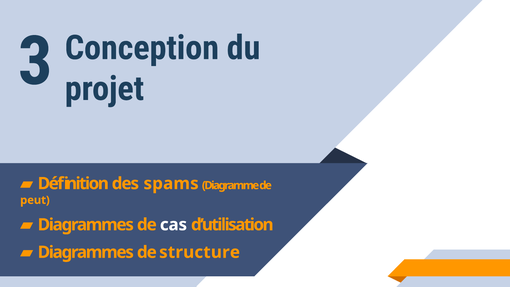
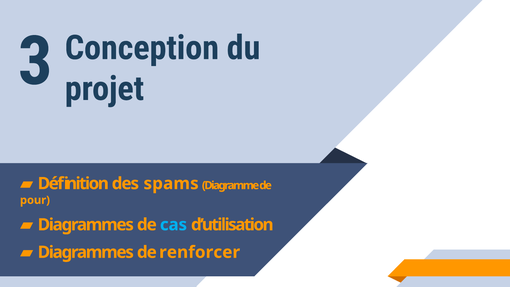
peut: peut -> pour (35, 200)
cas colour: white -> light blue (173, 225)
structure: structure -> renforcer (200, 252)
